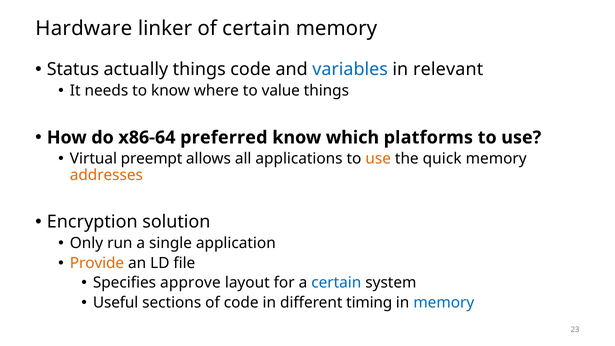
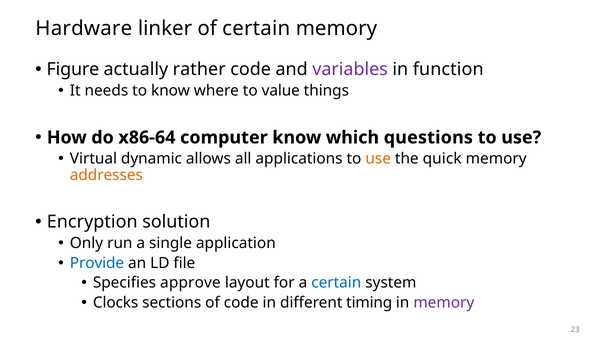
Status: Status -> Figure (73, 70)
actually things: things -> rather (199, 70)
variables colour: blue -> purple (350, 70)
relevant: relevant -> function (448, 70)
preferred: preferred -> computer (224, 137)
platforms: platforms -> questions (428, 137)
preempt: preempt -> dynamic (151, 159)
Provide colour: orange -> blue (97, 263)
Useful: Useful -> Clocks (116, 303)
memory colour: blue -> purple (444, 303)
